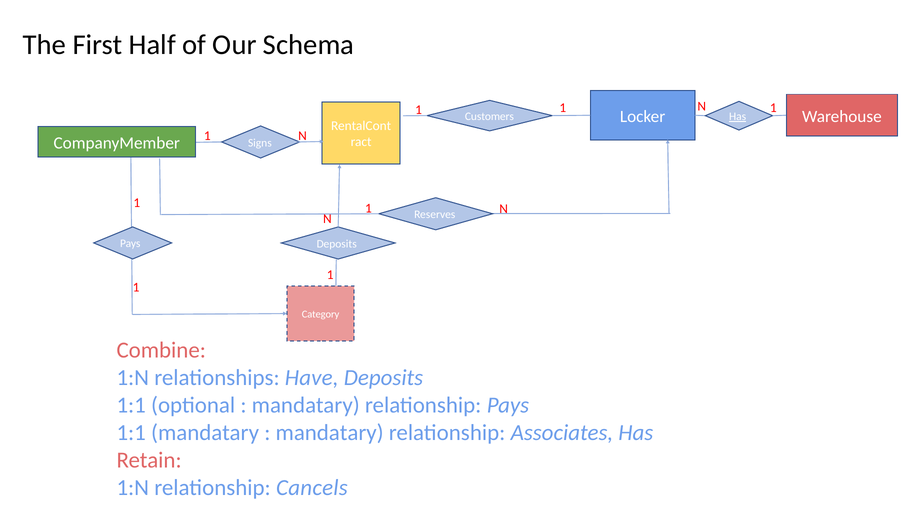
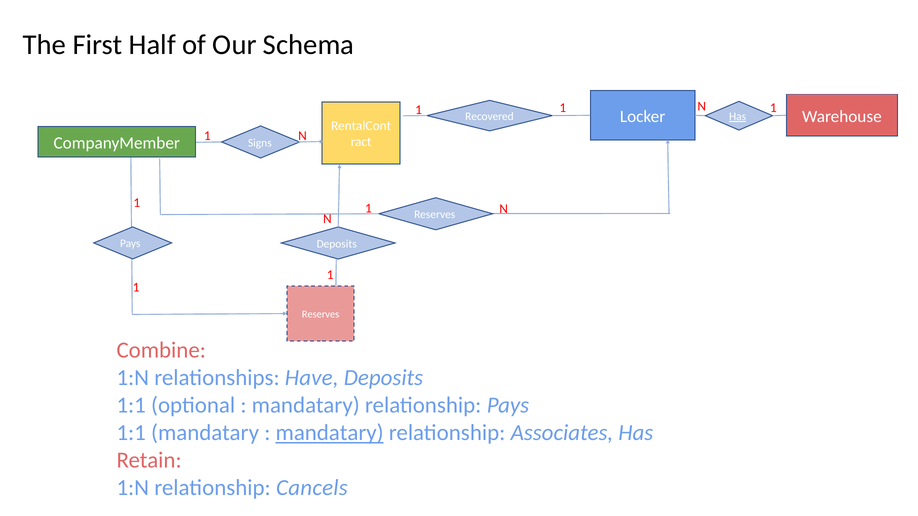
Customers: Customers -> Recovered (489, 116)
Category: Category -> Reserves (321, 315)
mandatary underline: none -> present (330, 433)
